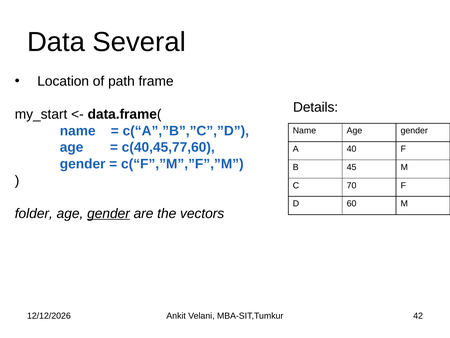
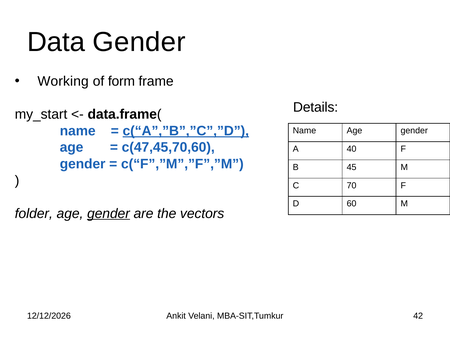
Data Several: Several -> Gender (139, 42)
Location: Location -> Working (63, 81)
path: path -> form (121, 81)
c(“A”,”B”,”C”,”D underline: none -> present (186, 131)
c(40,45,77,60: c(40,45,77,60 -> c(47,45,70,60 (168, 147)
